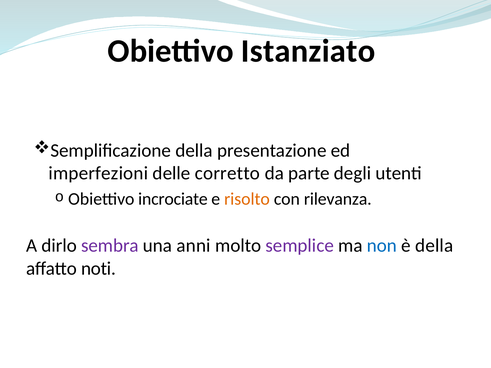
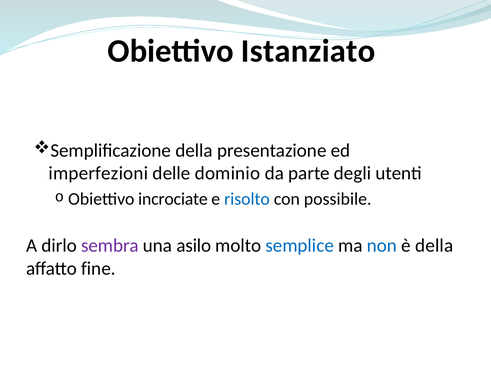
corretto: corretto -> dominio (227, 173)
risolto colour: orange -> blue (247, 199)
rilevanza: rilevanza -> possibile (338, 199)
anni: anni -> asilo (194, 246)
semplice colour: purple -> blue (300, 246)
noti: noti -> fine (98, 269)
